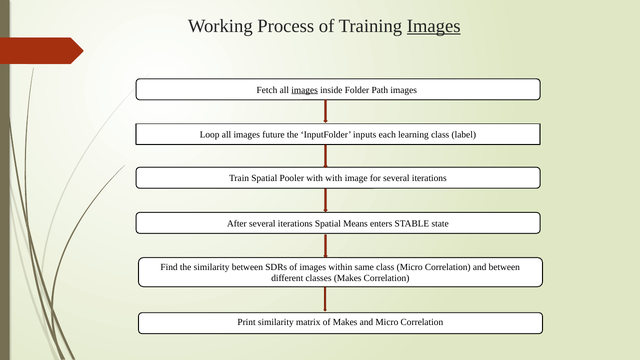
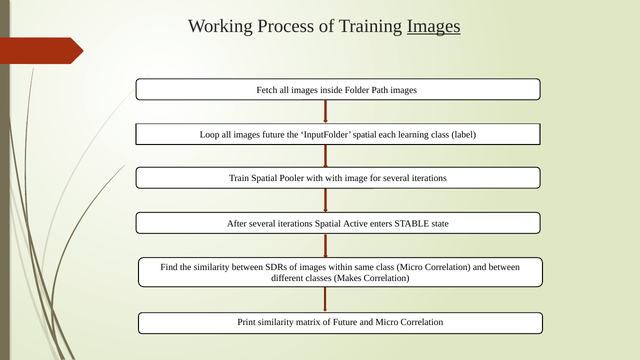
images underline: present -> none (305, 90)
InputFolder inputs: inputs -> spatial (365, 135)
Means: Means -> Active (355, 224)
of Makes: Makes -> Future (345, 322)
